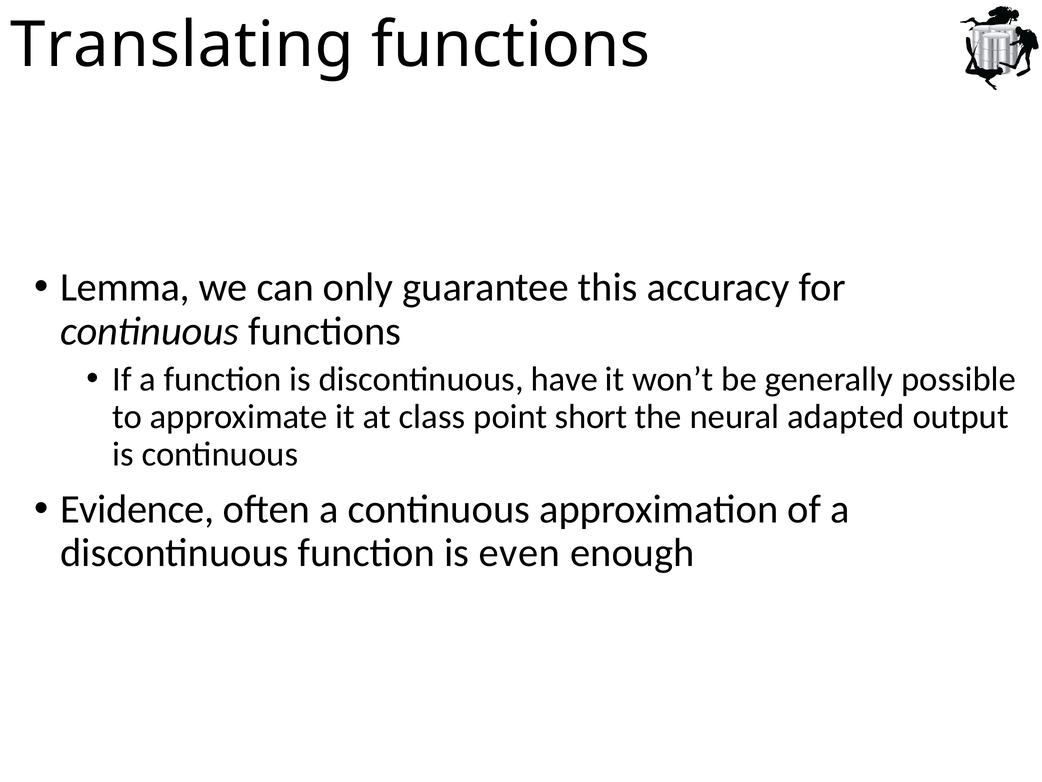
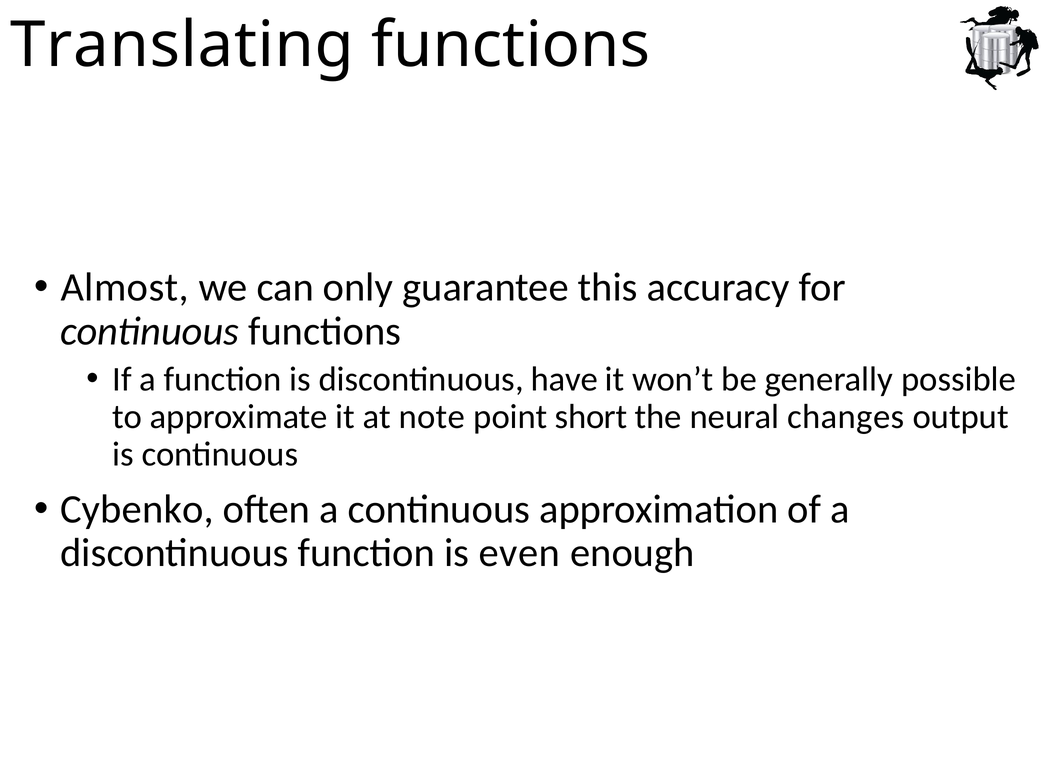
Lemma: Lemma -> Almost (125, 287)
class: class -> note (432, 416)
adapted: adapted -> changes (846, 416)
Evidence: Evidence -> Cybenko (137, 509)
